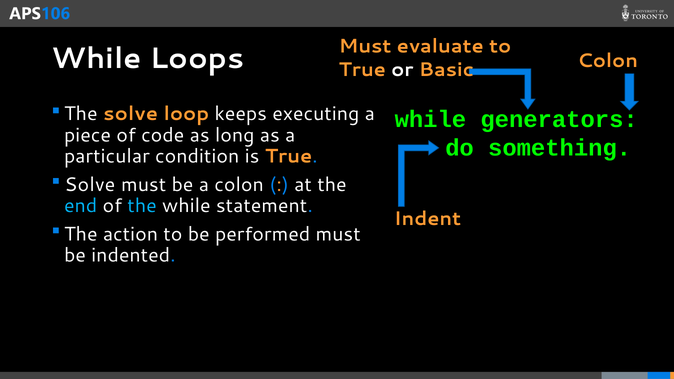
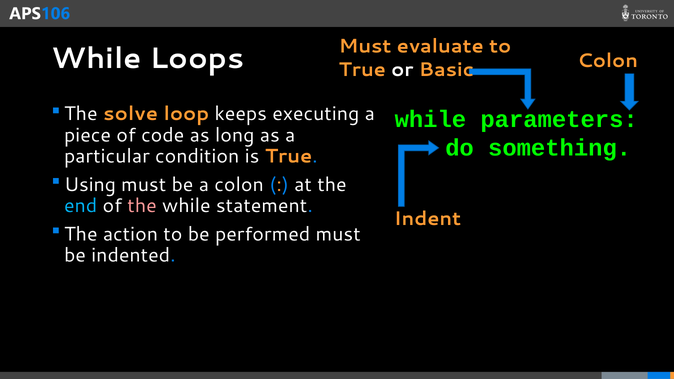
generators: generators -> parameters (559, 119)
Solve: Solve -> Using (90, 185)
the colour: light blue -> pink (142, 206)
